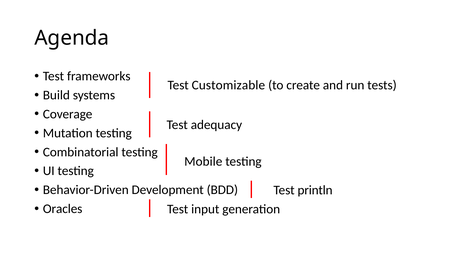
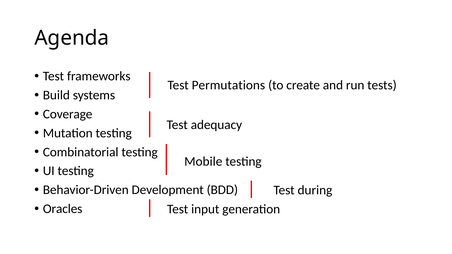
Customizable: Customizable -> Permutations (228, 85)
println: println -> during (315, 190)
